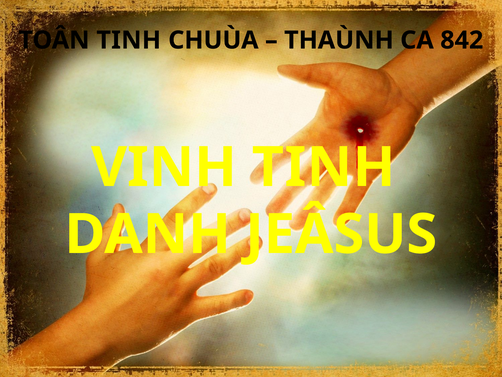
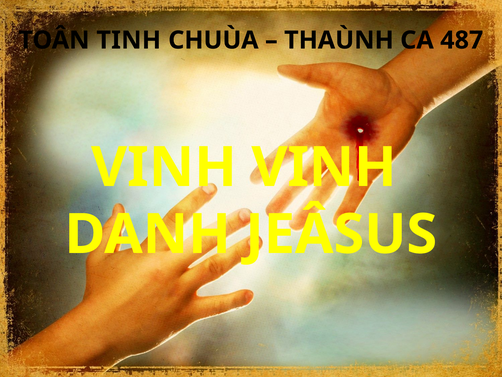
842: 842 -> 487 (462, 40)
VINH TINH: TINH -> VINH (324, 167)
